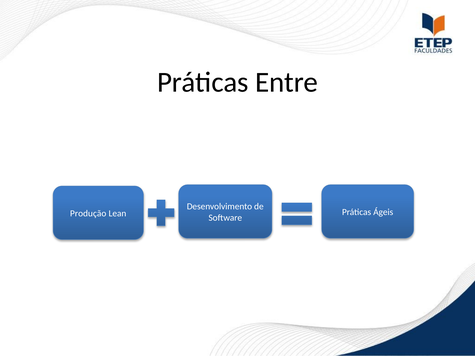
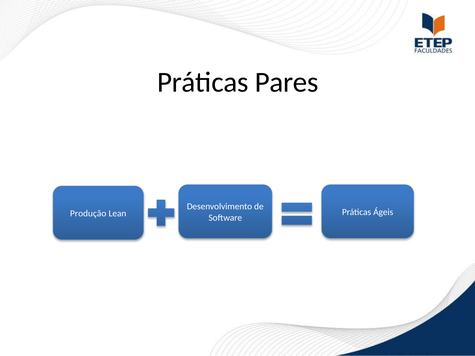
Entre: Entre -> Pares (287, 82)
